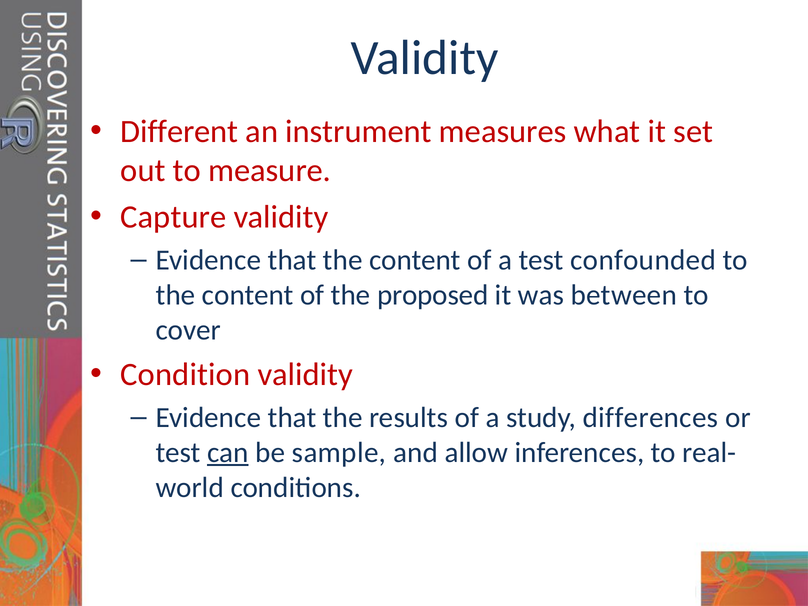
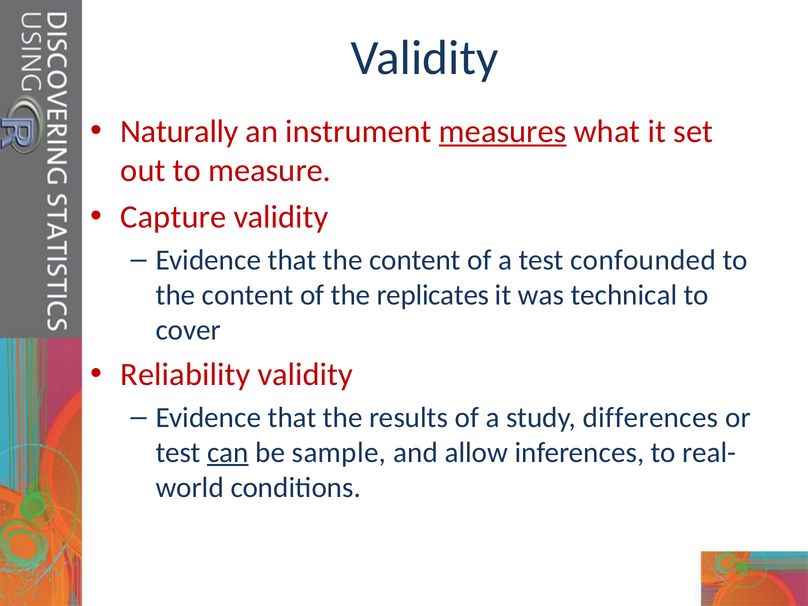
Different: Different -> Naturally (179, 132)
measures underline: none -> present (503, 132)
proposed: proposed -> replicates (433, 295)
between: between -> technical (624, 295)
Condition: Condition -> Reliability (185, 374)
